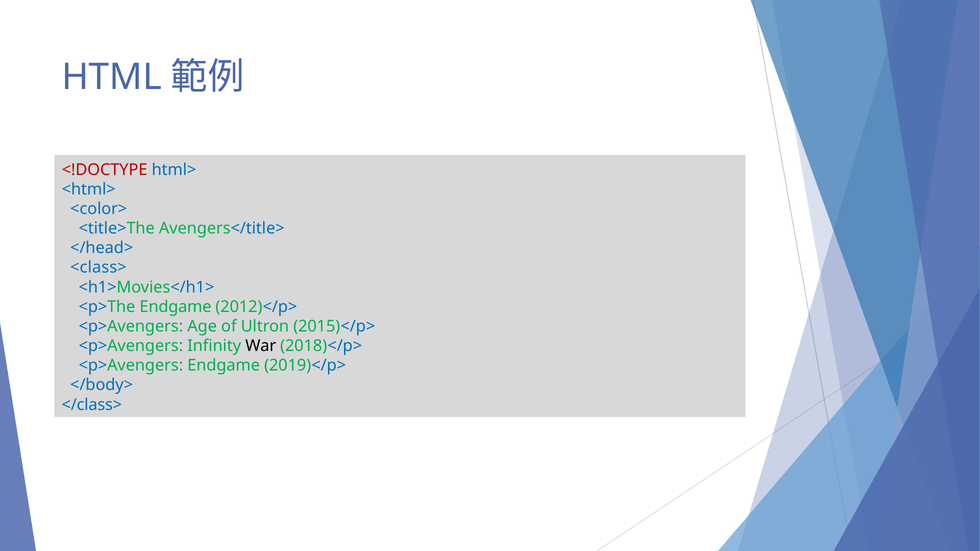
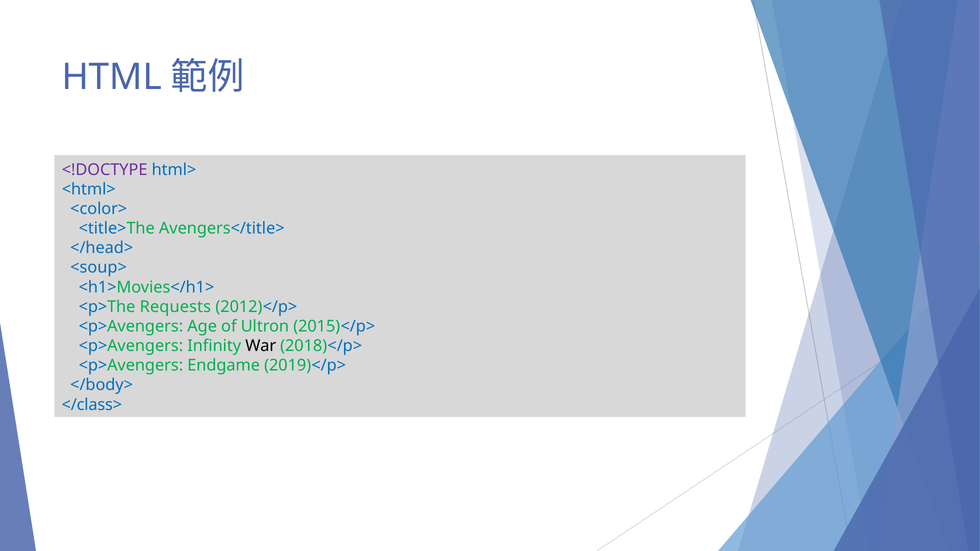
<!DOCTYPE colour: red -> purple (105, 170)
<class>: <class> -> <soup> (99, 268)
<p>The Endgame: Endgame -> Requests (175, 307)
